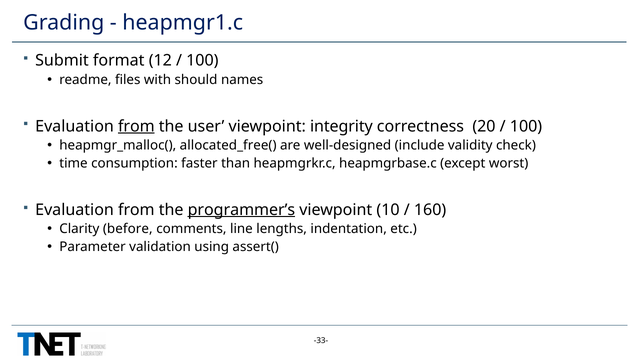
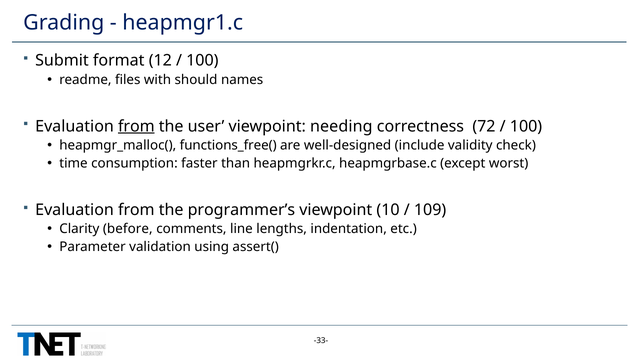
integrity: integrity -> needing (341, 126)
20: 20 -> 72 (484, 126)
allocated_free(: allocated_free( -> functions_free( (228, 145)
programmer’s underline: present -> none (241, 210)
160: 160 -> 109 (430, 210)
